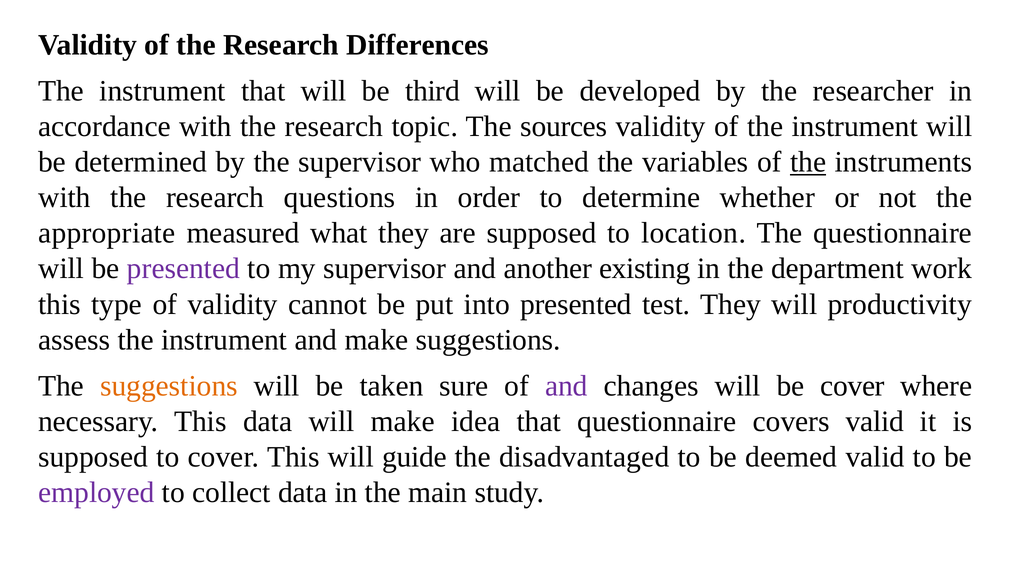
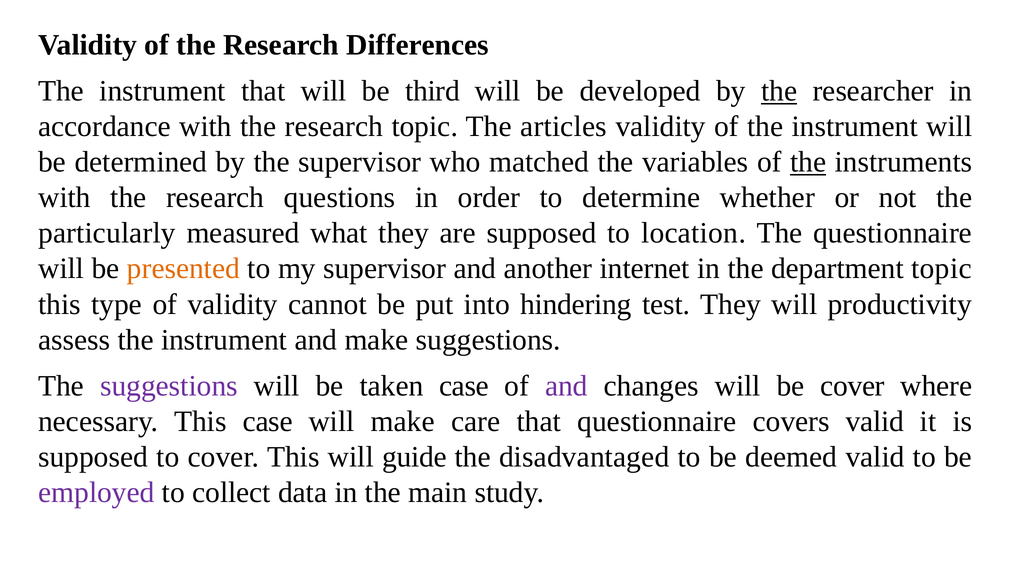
the underline: none -> present (779, 91)
sources: sources -> articles (564, 126)
appropriate: appropriate -> particularly (107, 233)
presented colour: purple -> orange (183, 268)
existing: existing -> internet (645, 268)
department work: work -> topic (942, 268)
into presented: presented -> hindering (576, 304)
suggestions colour: orange -> purple (169, 385)
taken sure: sure -> case (464, 385)
This data: data -> case (268, 421)
idea: idea -> care (476, 421)
